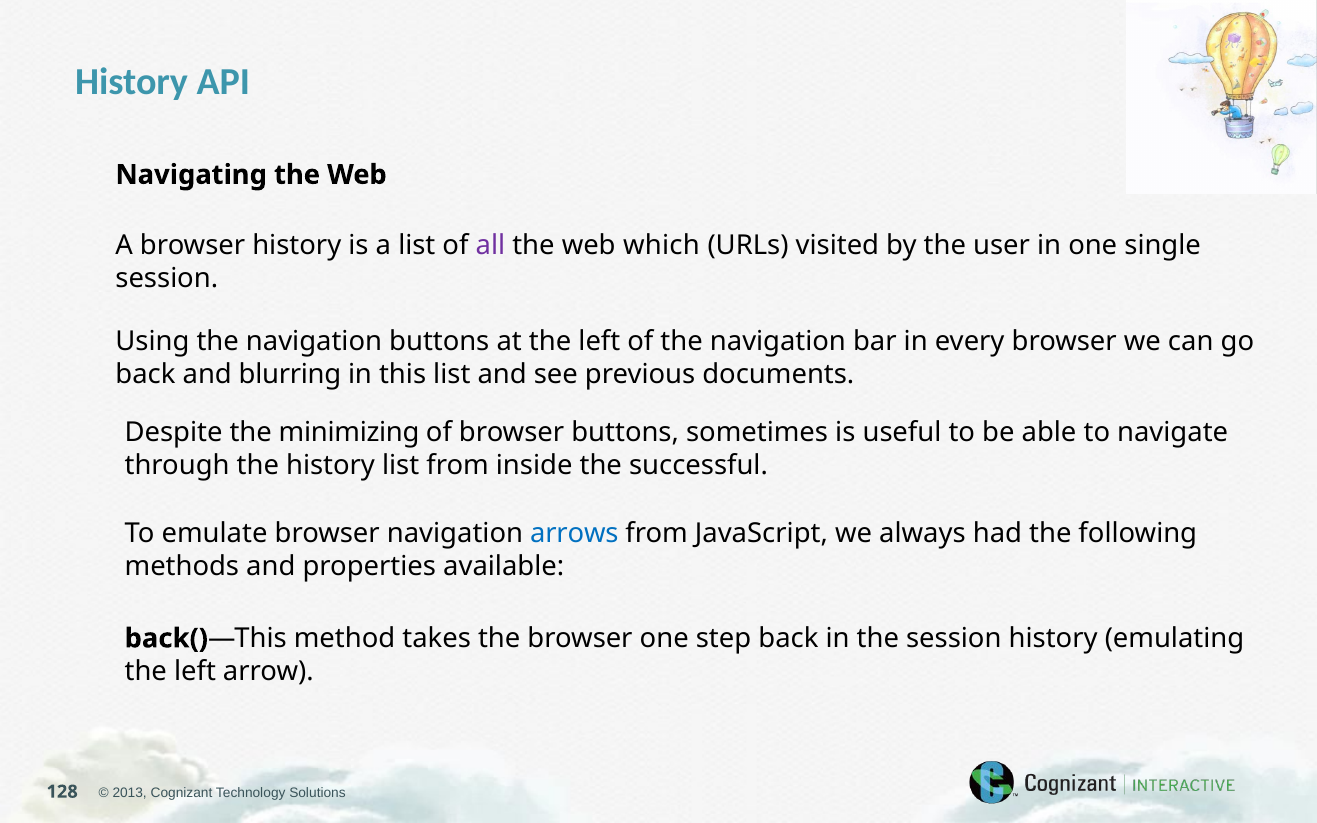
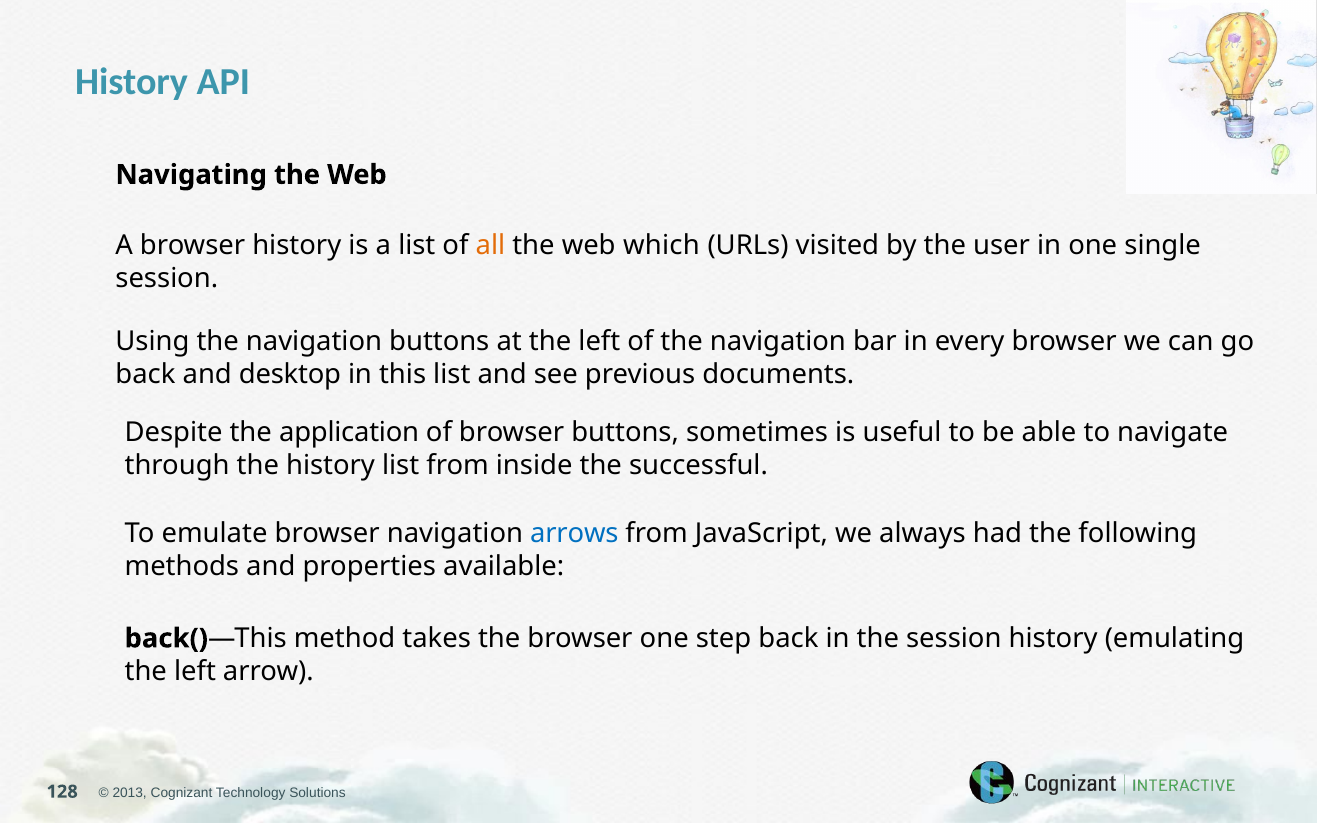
all colour: purple -> orange (491, 245)
blurring: blurring -> desktop (290, 374)
minimizing: minimizing -> application (349, 433)
